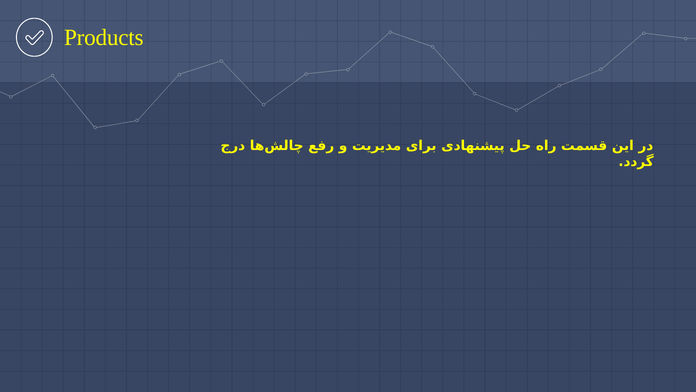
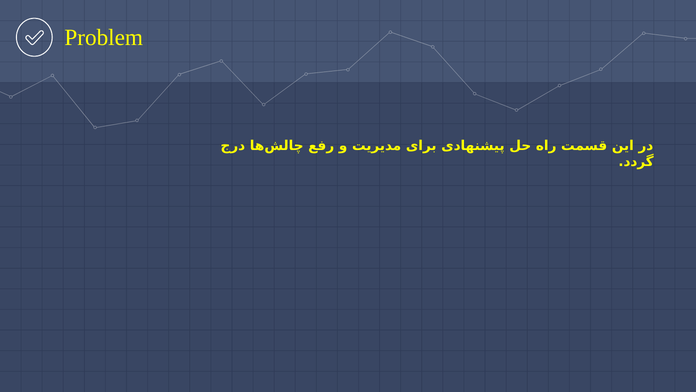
Products: Products -> Problem (104, 38)
